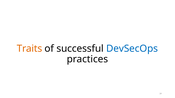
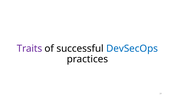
Traits colour: orange -> purple (29, 49)
